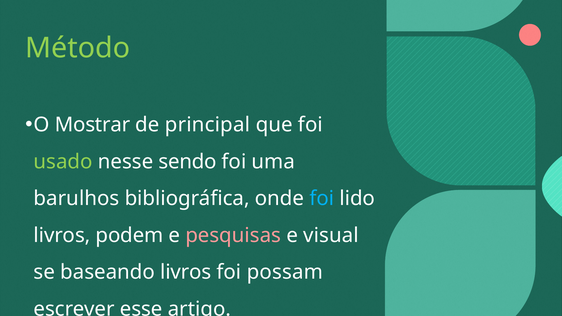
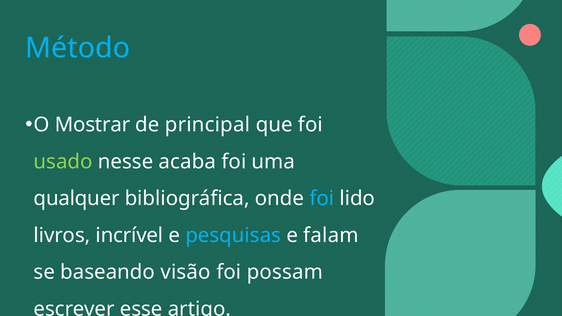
Método colour: light green -> light blue (78, 48)
sendo: sendo -> acaba (187, 162)
barulhos: barulhos -> qualquer (77, 199)
podem: podem -> incrível (129, 235)
pesquisas colour: pink -> light blue (233, 235)
visual: visual -> falam (331, 235)
baseando livros: livros -> visão (186, 272)
